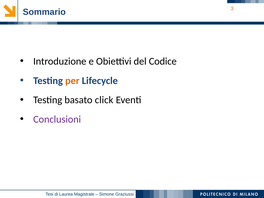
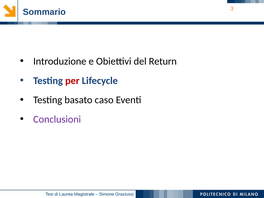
Codice: Codice -> Return (163, 61)
per colour: orange -> red (72, 81)
click: click -> caso (104, 100)
